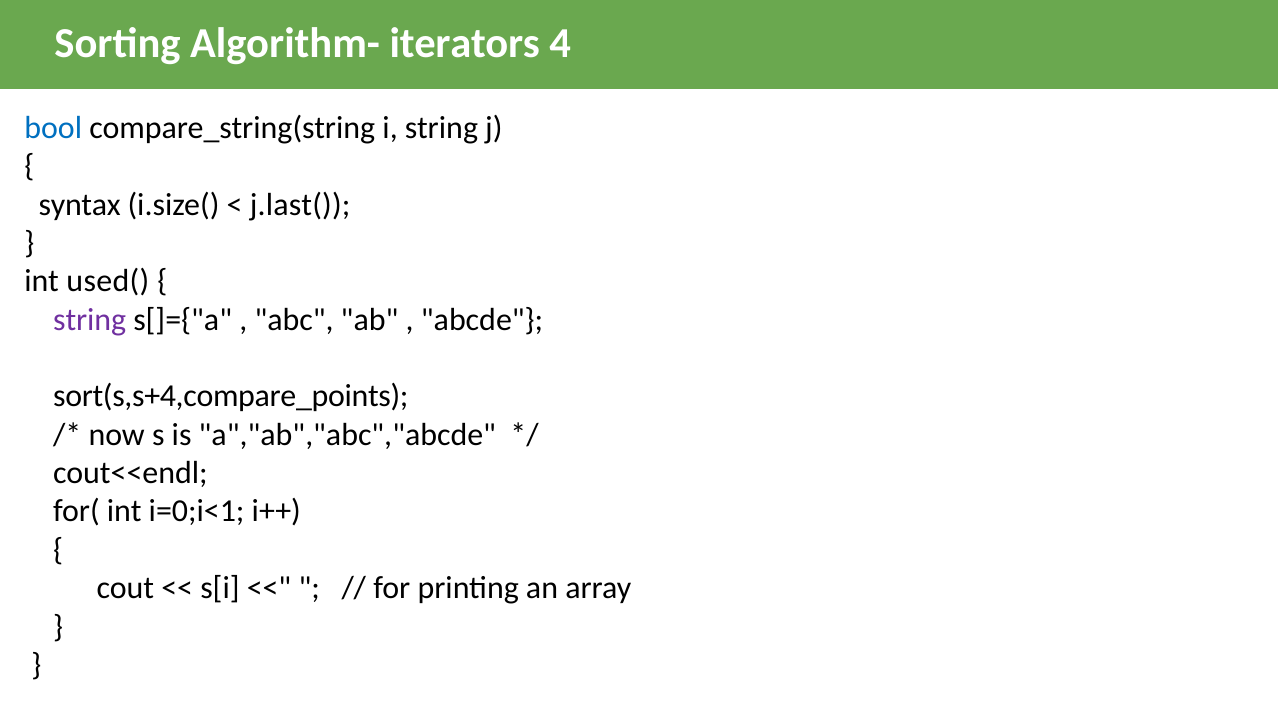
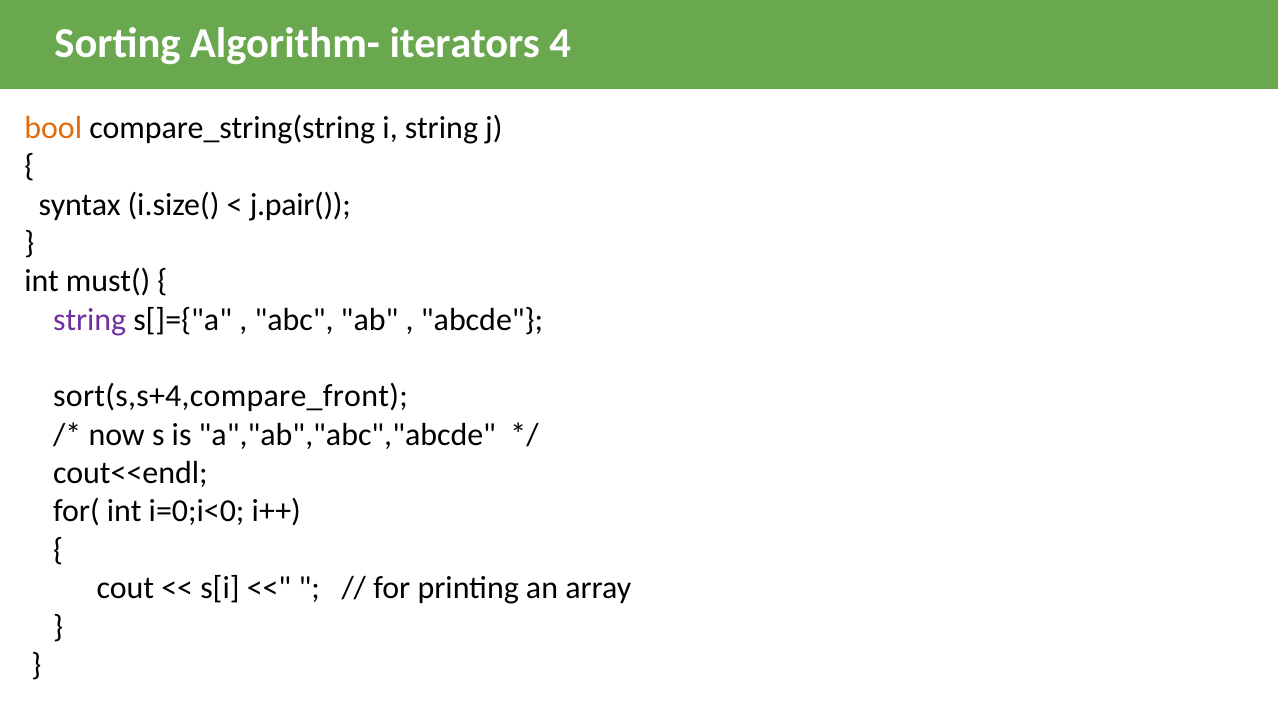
bool colour: blue -> orange (53, 128)
j.last(: j.last( -> j.pair( (300, 205)
used(: used( -> must( (108, 281)
sort(s,s+4,compare_points: sort(s,s+4,compare_points -> sort(s,s+4,compare_front (230, 396)
i=0;i<1: i=0;i<1 -> i=0;i<0 (197, 511)
